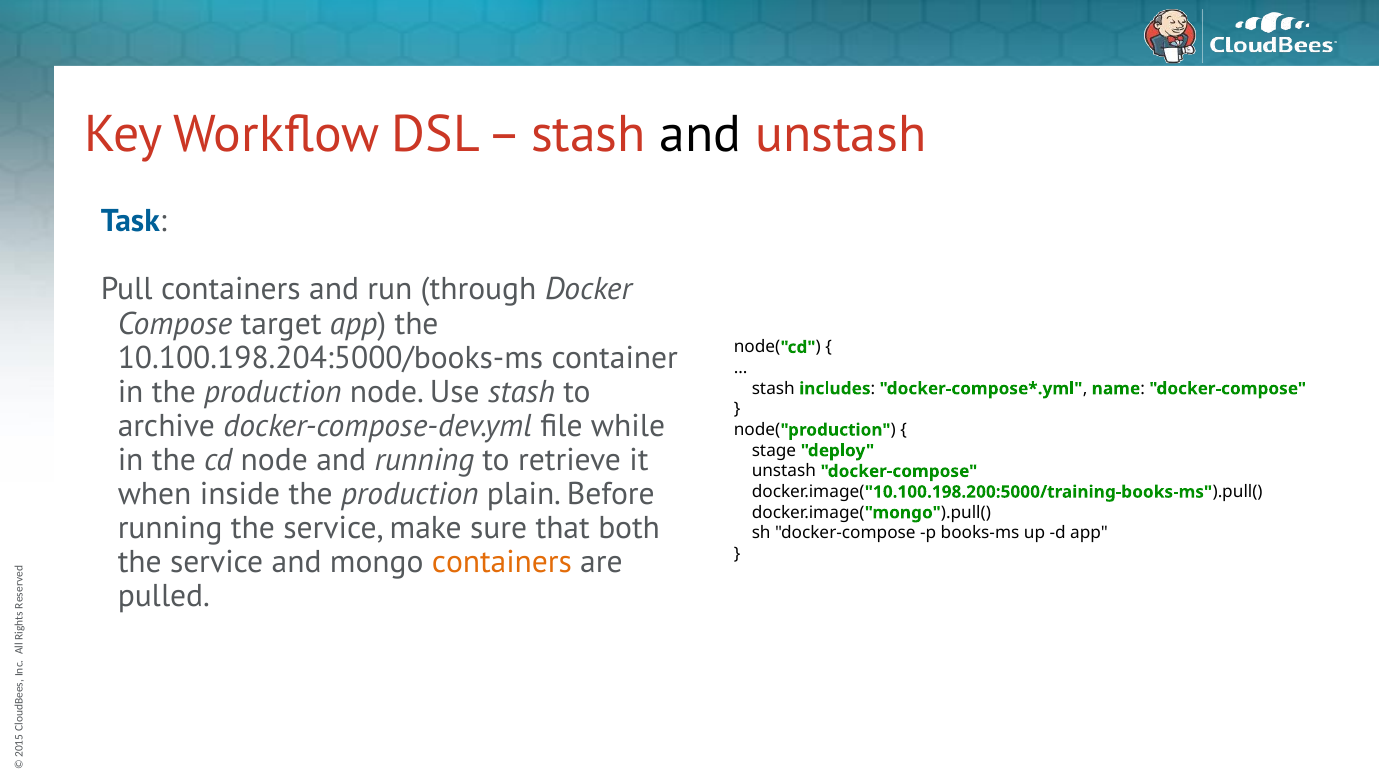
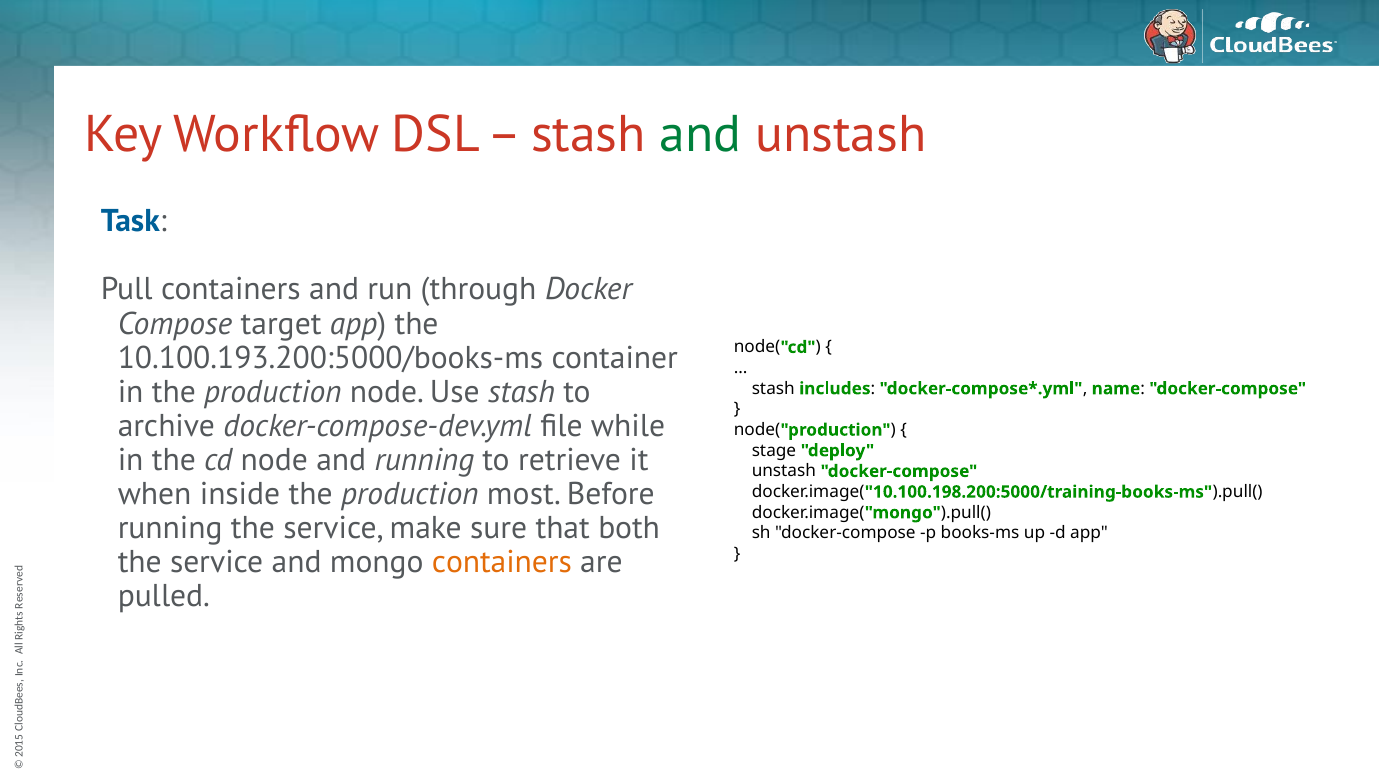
and colour: black -> green (701, 135)
10.100.198.204:5000/books-ms: 10.100.198.204:5000/books-ms -> 10.100.193.200:5000/books-ms (331, 358)
plain: plain -> most (524, 495)
